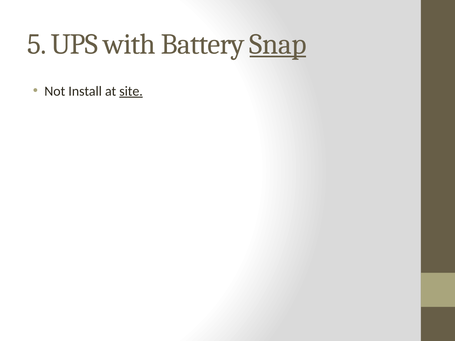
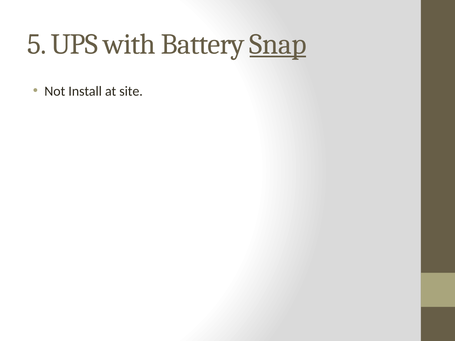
site underline: present -> none (131, 91)
